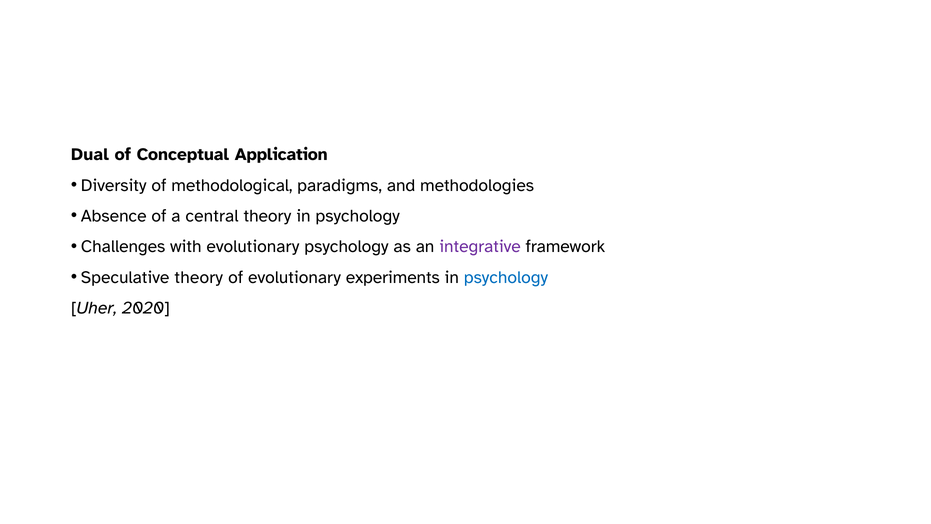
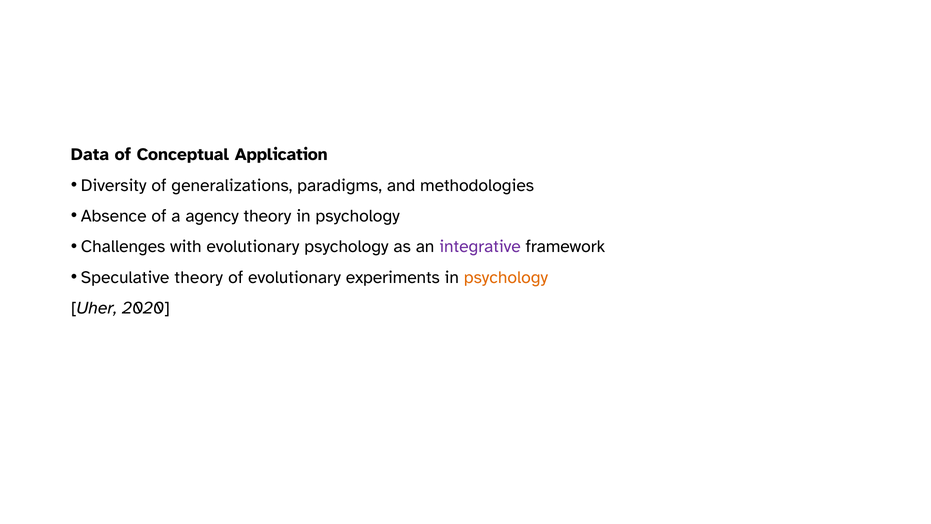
Dual: Dual -> Data (90, 155)
methodological: methodological -> generalizations (232, 185)
central: central -> agency (212, 216)
psychology colour: blue -> orange (506, 277)
